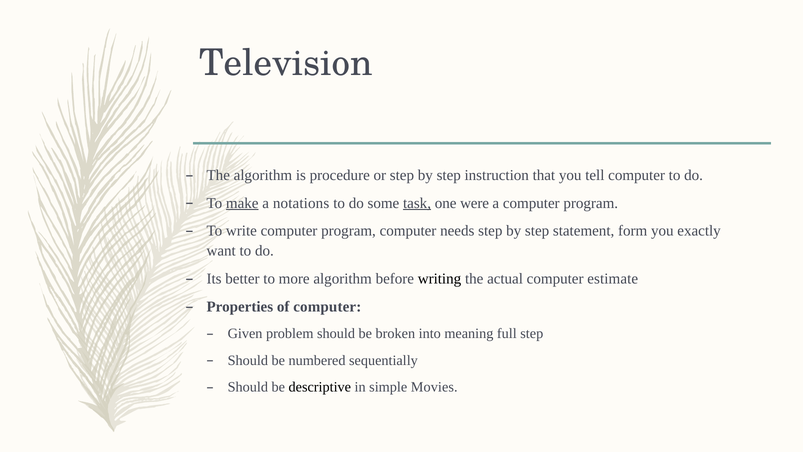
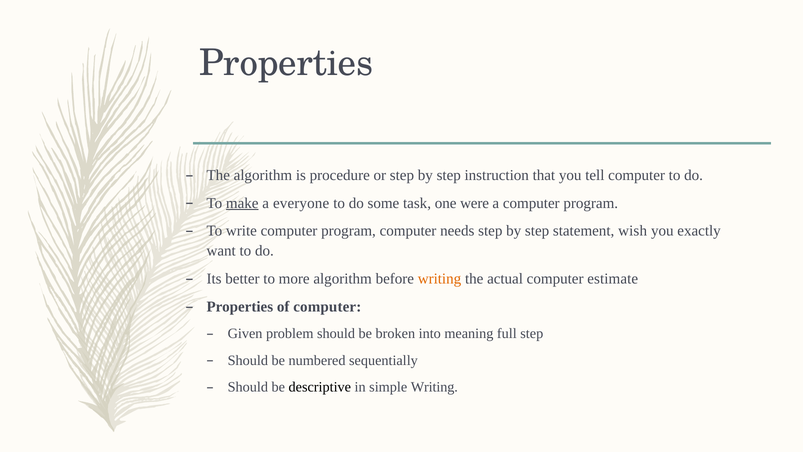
Television: Television -> Properties (286, 63)
notations: notations -> everyone (301, 203)
task underline: present -> none (417, 203)
form: form -> wish (633, 231)
writing colour: black -> orange (439, 279)
simple Movies: Movies -> Writing (434, 387)
